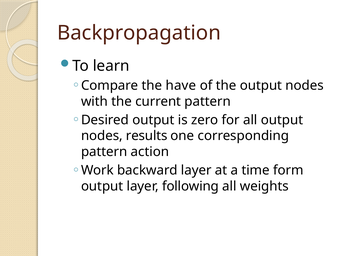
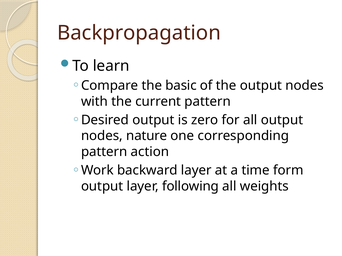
have: have -> basic (181, 86)
results: results -> nature (147, 136)
